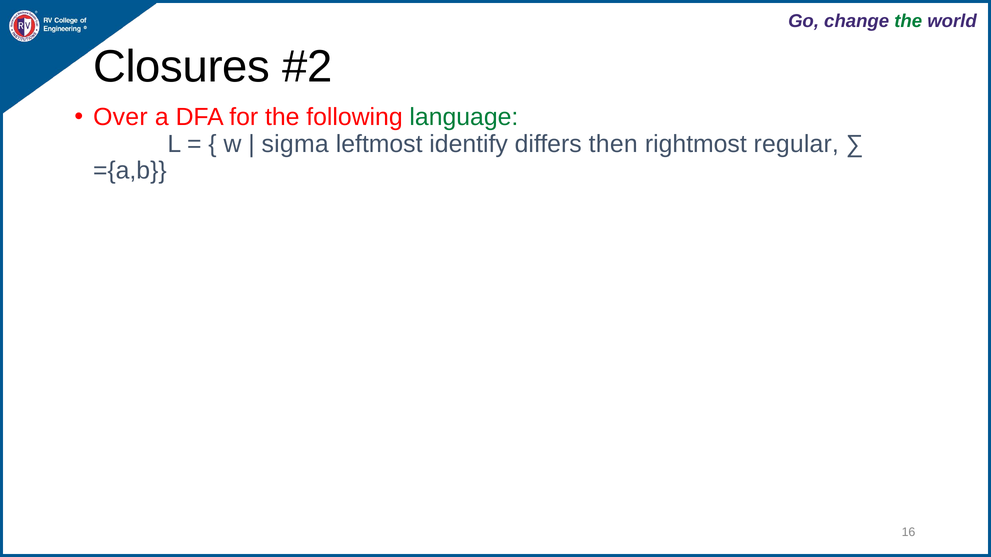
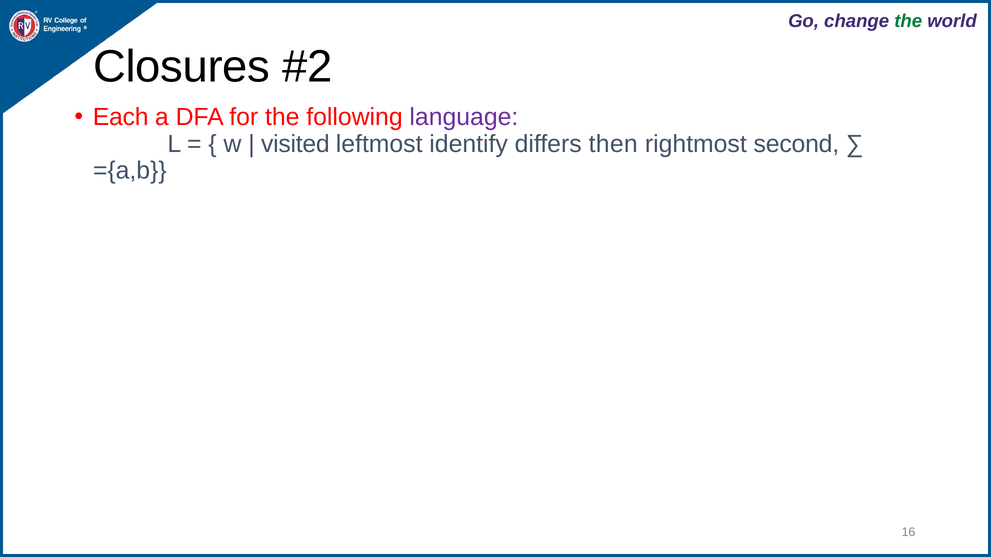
Over: Over -> Each (121, 117)
language colour: green -> purple (464, 117)
sigma: sigma -> visited (295, 144)
regular: regular -> second (796, 144)
